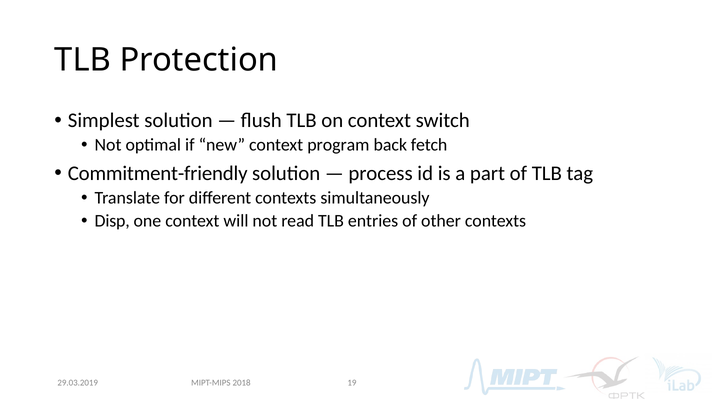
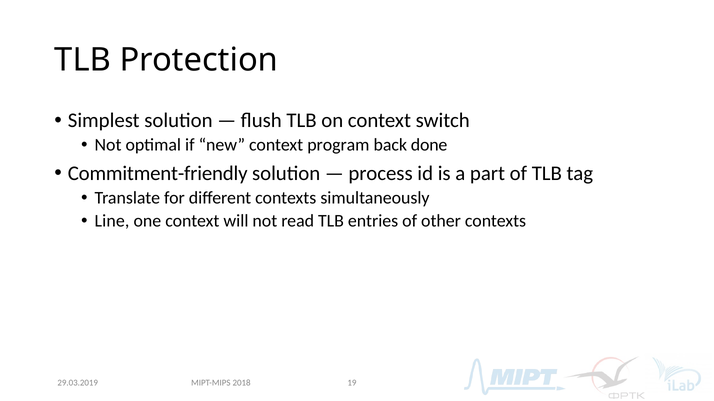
fetch: fetch -> done (429, 145)
Disp: Disp -> Line (112, 221)
